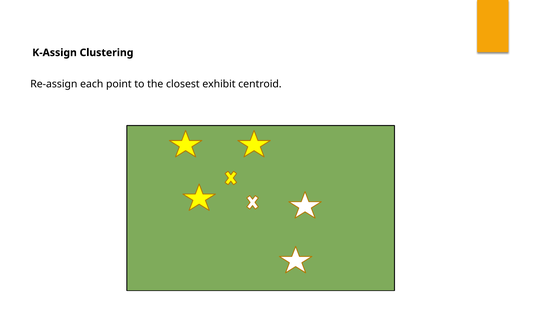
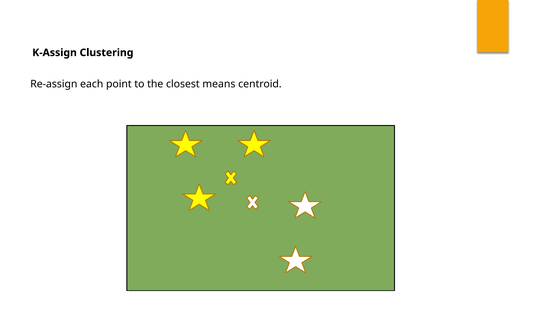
exhibit: exhibit -> means (219, 84)
